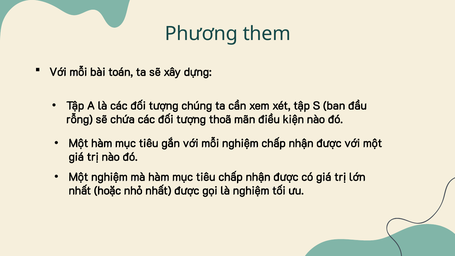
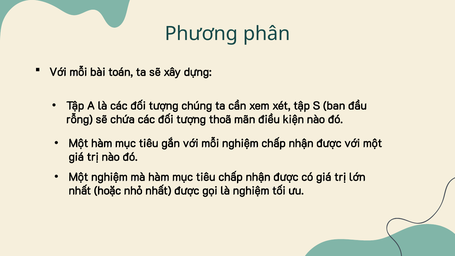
them: them -> phân (267, 34)
